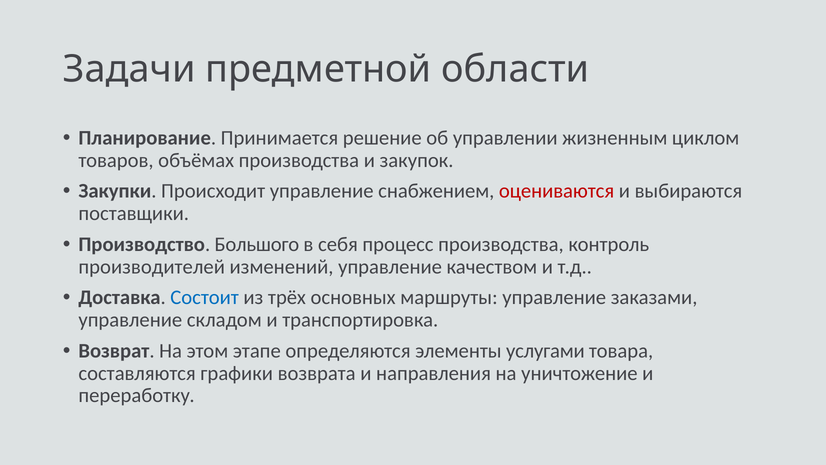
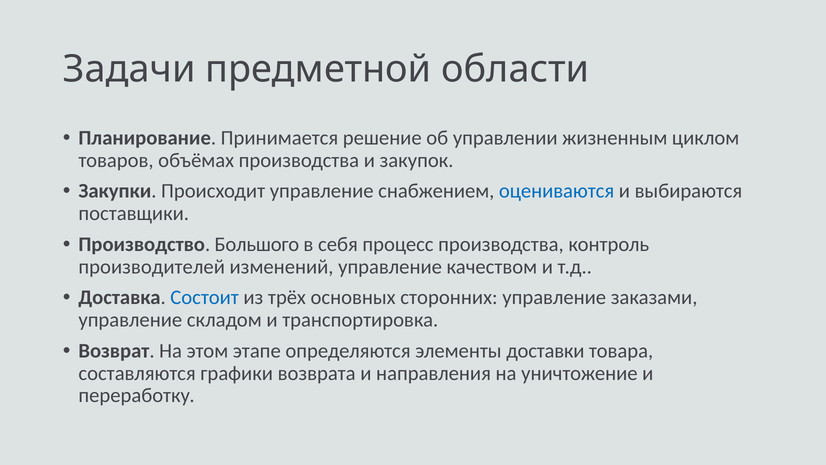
оцениваются colour: red -> blue (557, 191)
маршруты: маршруты -> сторонних (449, 297)
услугами: услугами -> доставки (545, 351)
